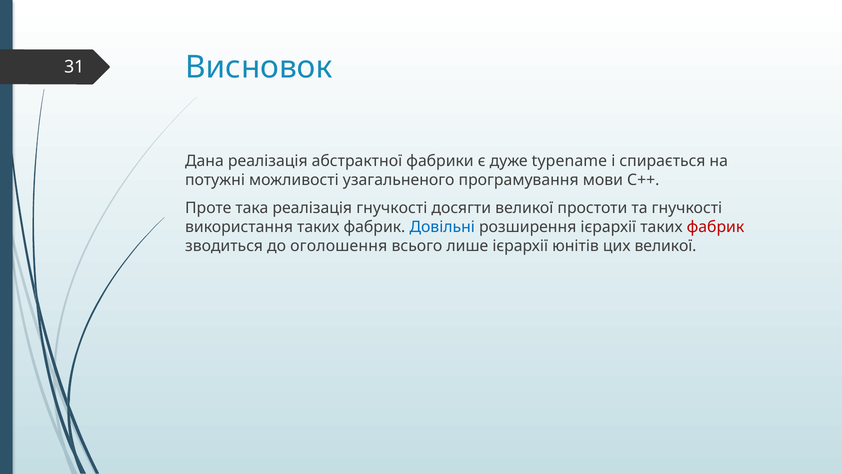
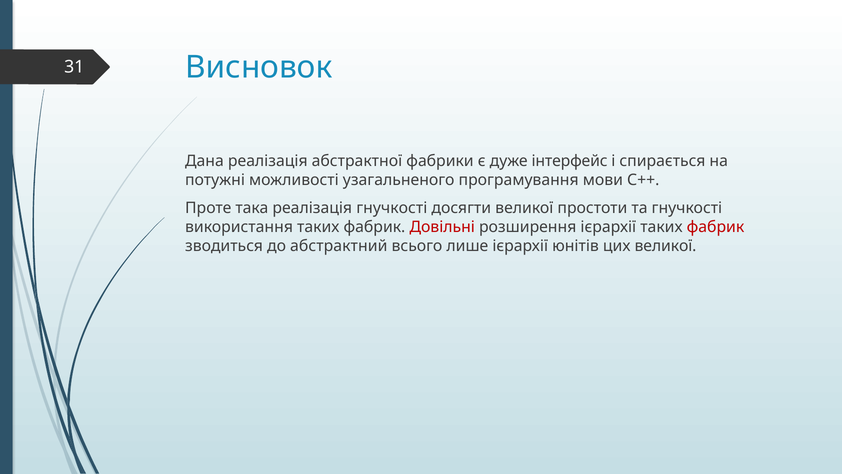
typename: typename -> інтерфейс (570, 161)
Довільні colour: blue -> red (442, 227)
оголошення: оголошення -> абстрактний (339, 246)
